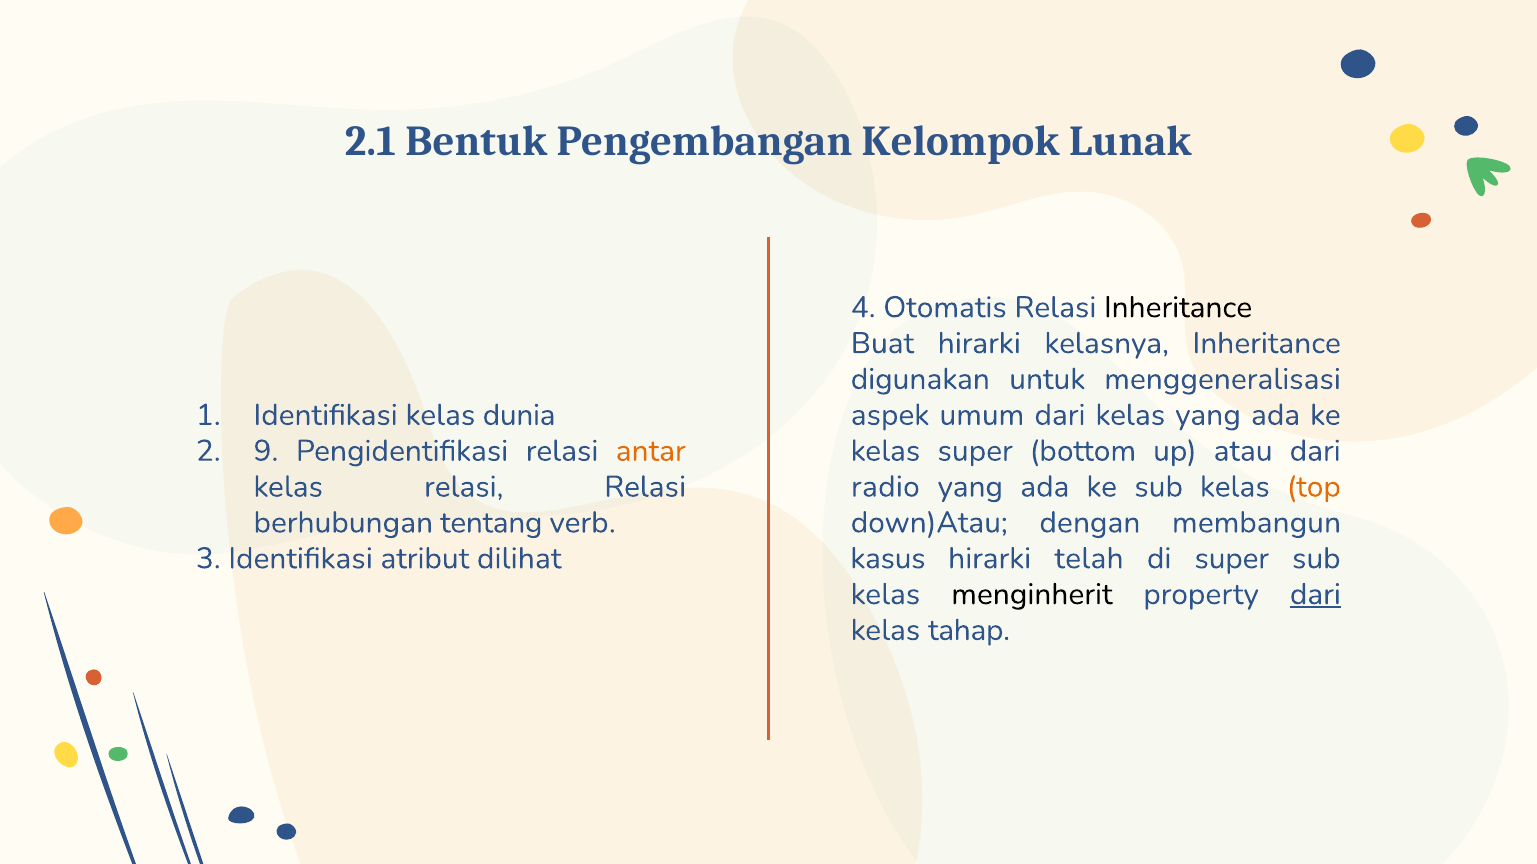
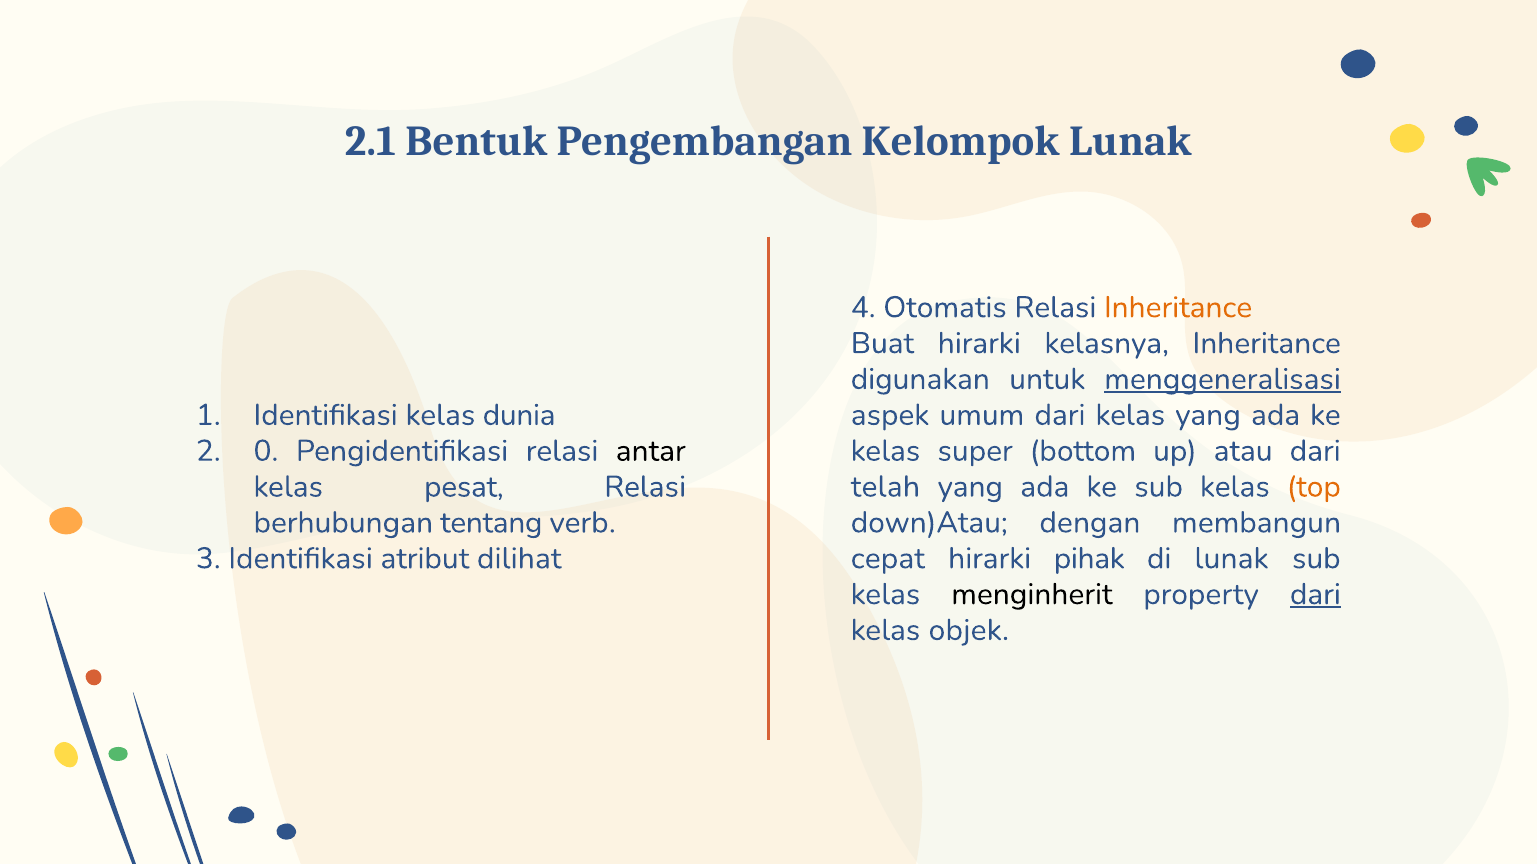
Inheritance colour: black -> orange (1178, 308)
menggeneralisasi underline: none -> present (1223, 379)
9: 9 -> 0 (266, 451)
antar colour: orange -> black (651, 451)
kelas relasi: relasi -> pesat (464, 487)
radio: radio -> telah (885, 487)
kasus: kasus -> cepat (888, 559)
telah: telah -> pihak (1089, 559)
di super: super -> lunak (1232, 559)
tahap: tahap -> objek (969, 631)
